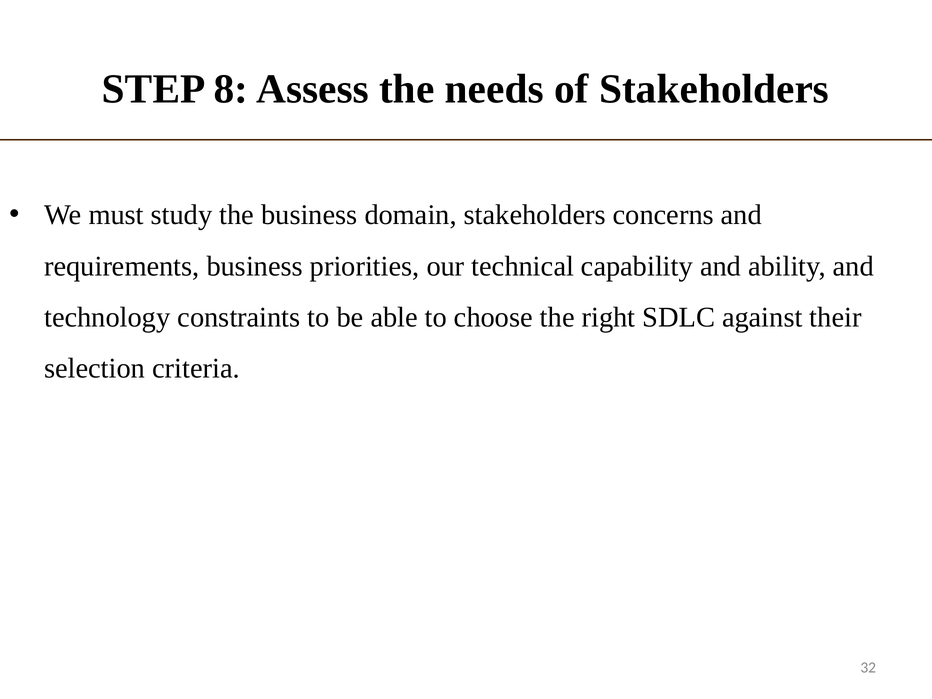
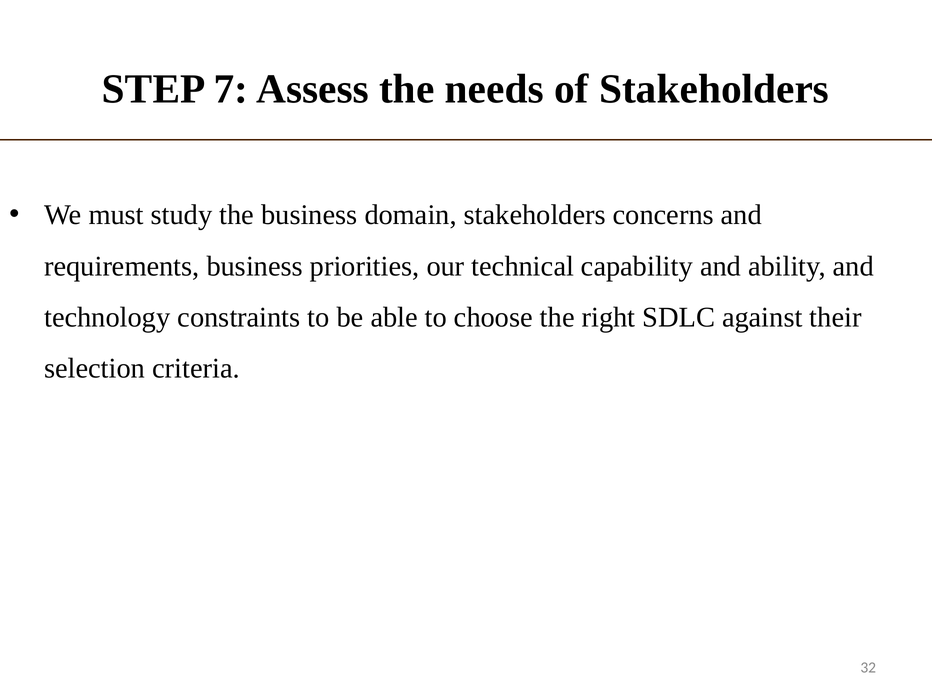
8: 8 -> 7 (231, 89)
